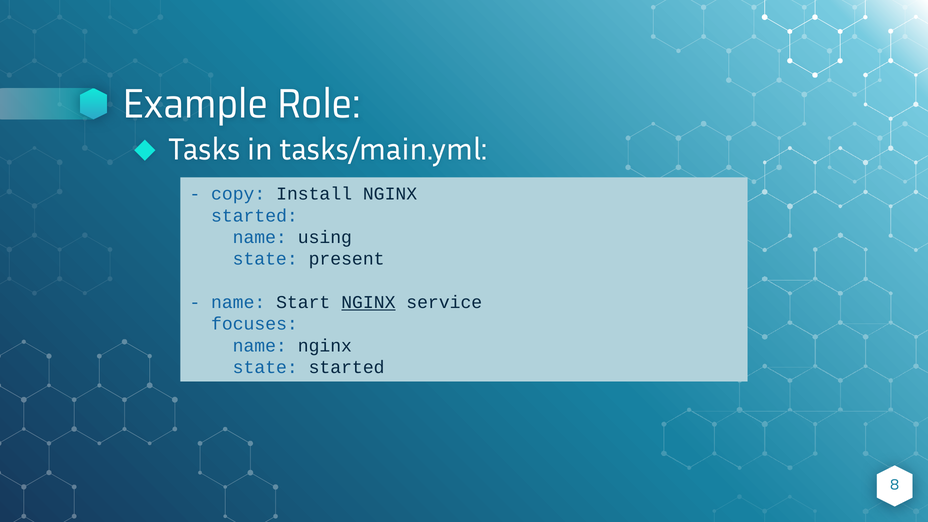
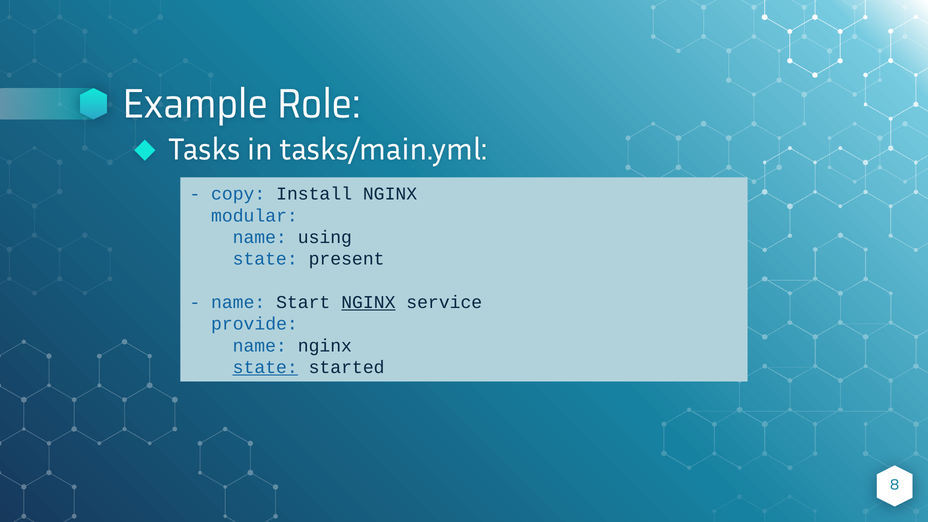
started: started -> modular (254, 216)
focuses: focuses -> provide (254, 324)
state underline: none -> present (265, 367)
